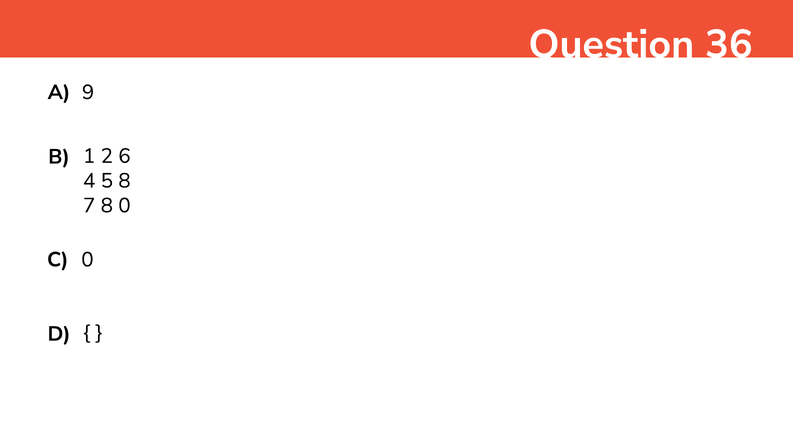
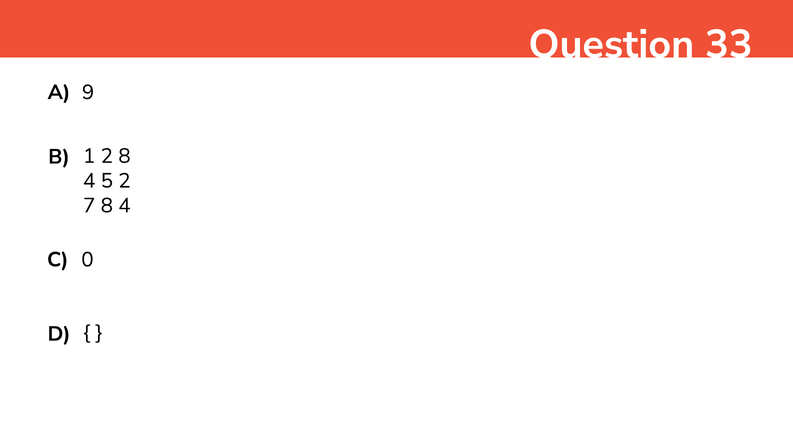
36: 36 -> 33 (729, 44)
2 6: 6 -> 8 (124, 156)
5 8: 8 -> 2 (124, 181)
7 8 0: 0 -> 4 (124, 206)
